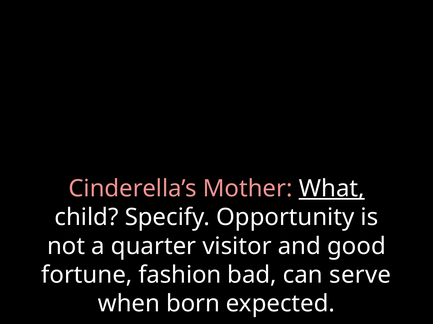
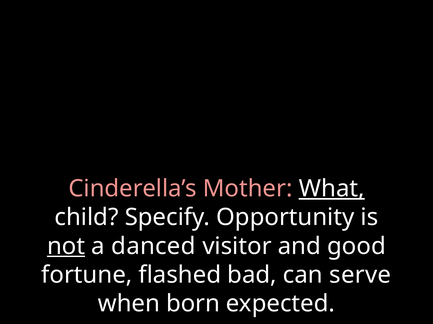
not underline: none -> present (66, 247)
quarter: quarter -> danced (153, 247)
fashion: fashion -> flashed (180, 276)
